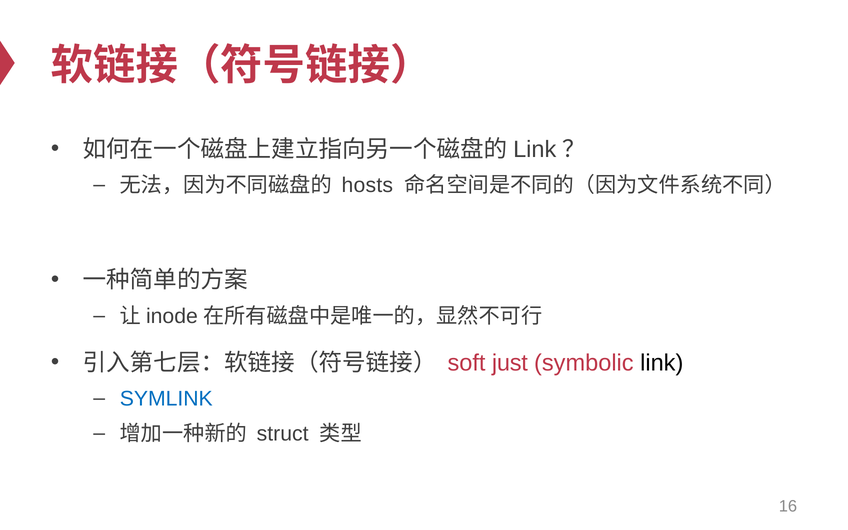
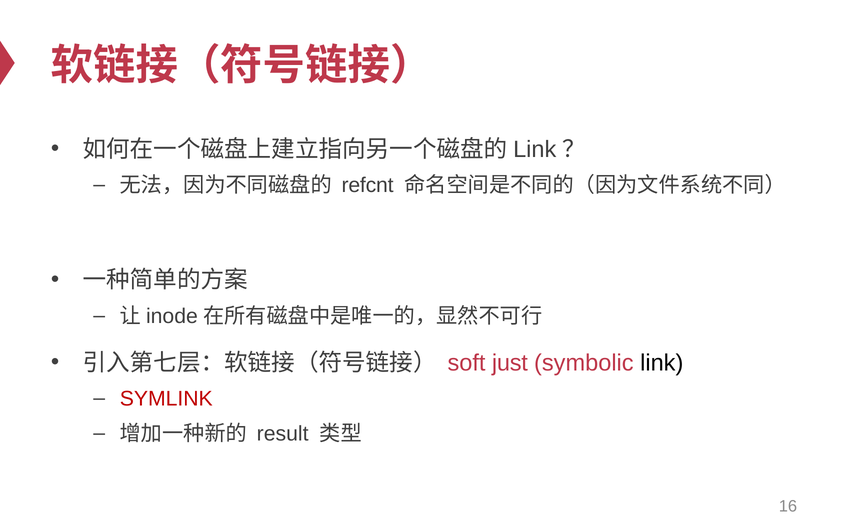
hosts: hosts -> refcnt (368, 185)
SYMLINK colour: blue -> red (166, 399)
struct: struct -> result (283, 434)
